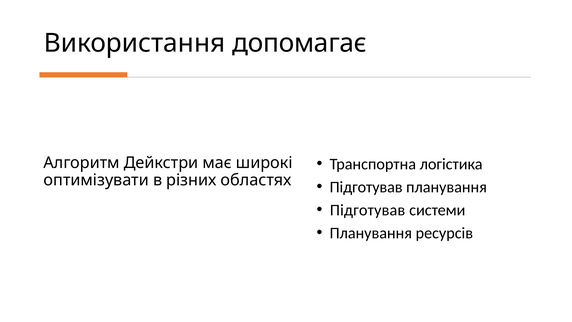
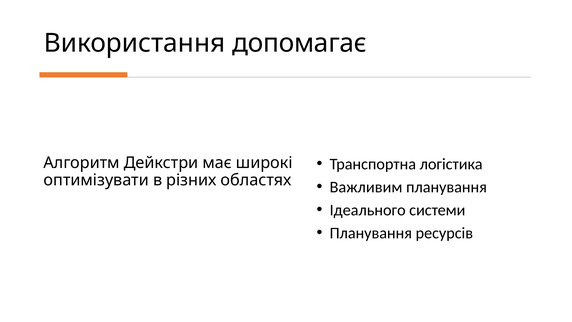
Підготував: Підготував -> Важливим (366, 187)
Підготував: Підготував -> Ідеального (368, 210)
